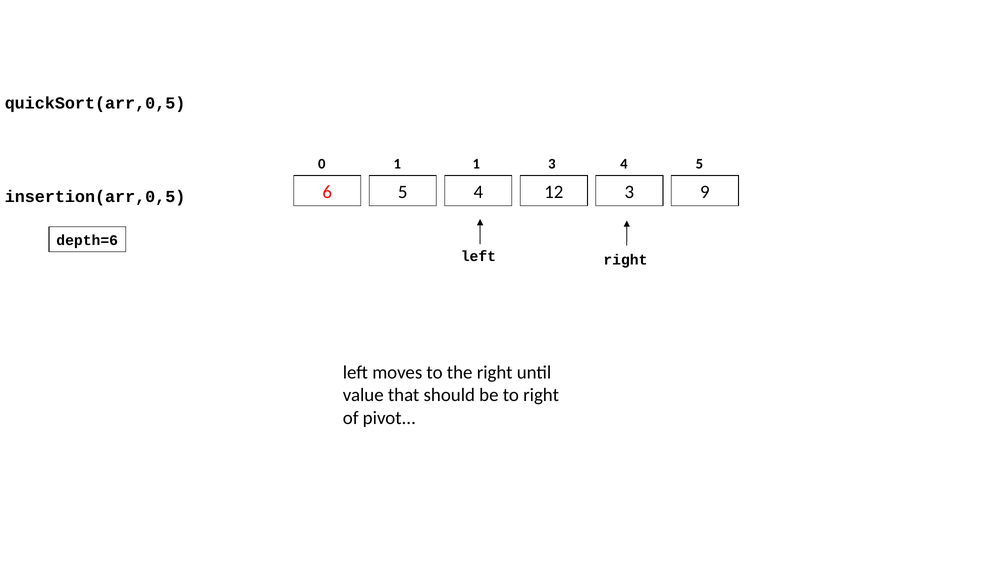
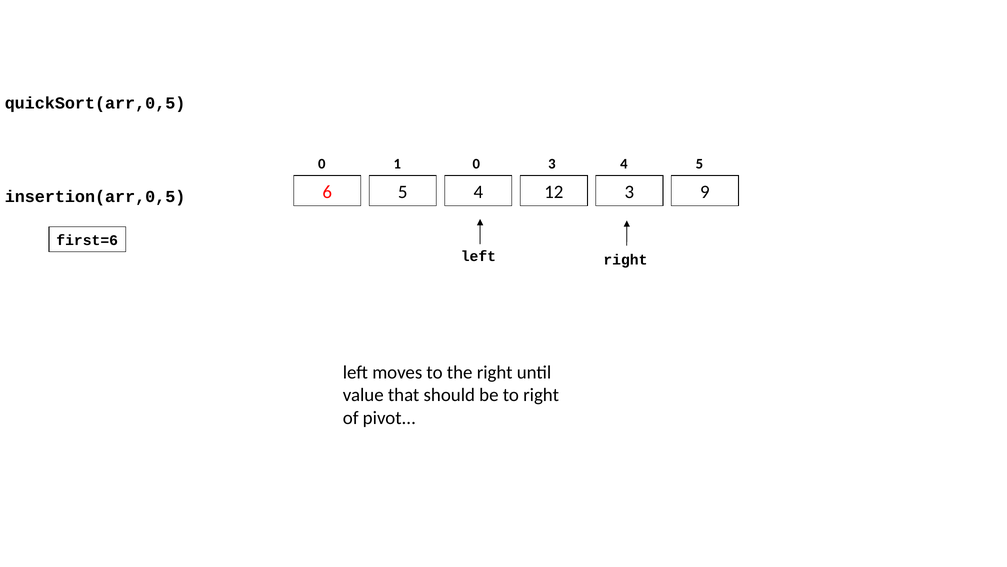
1 1: 1 -> 0 (476, 164)
depth=6: depth=6 -> first=6 (87, 240)
